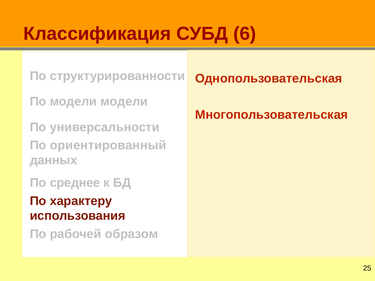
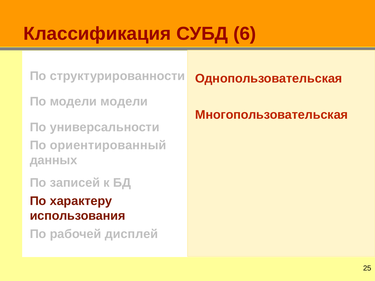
среднее: среднее -> записей (75, 183)
образом: образом -> дисплей (131, 234)
